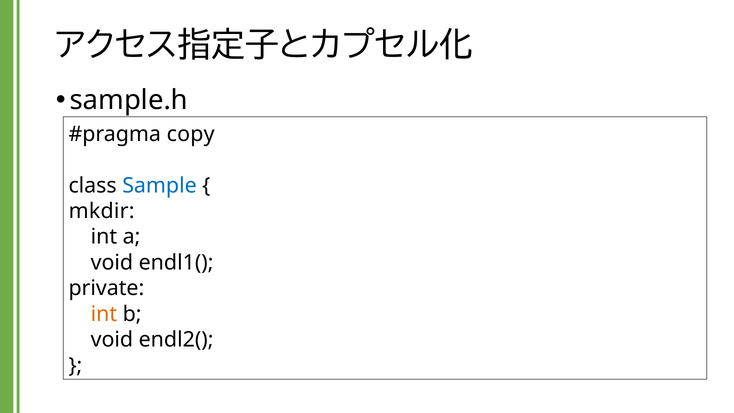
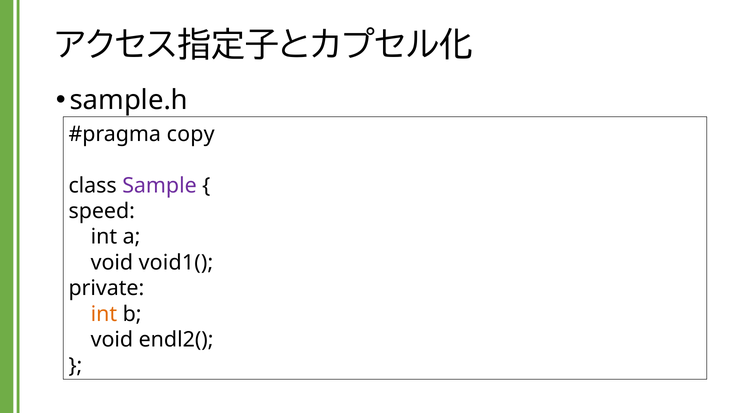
Sample colour: blue -> purple (159, 185)
mkdir: mkdir -> speed (102, 211)
endl1(: endl1( -> void1( (176, 263)
